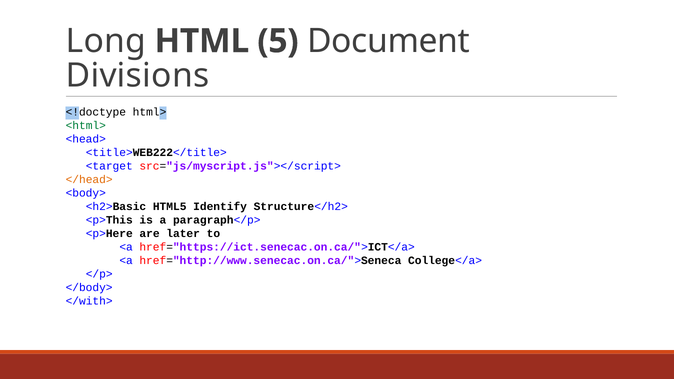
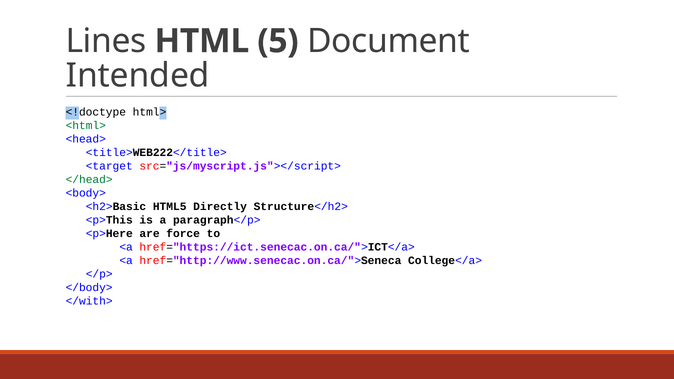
Long: Long -> Lines (106, 41)
Divisions: Divisions -> Intended (138, 76)
</head> colour: orange -> green (89, 180)
Identify: Identify -> Directly (220, 207)
later: later -> force (183, 234)
